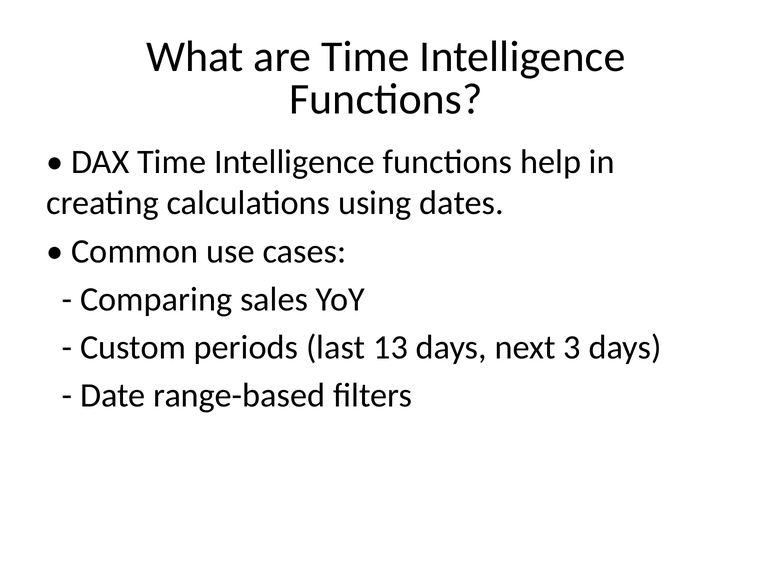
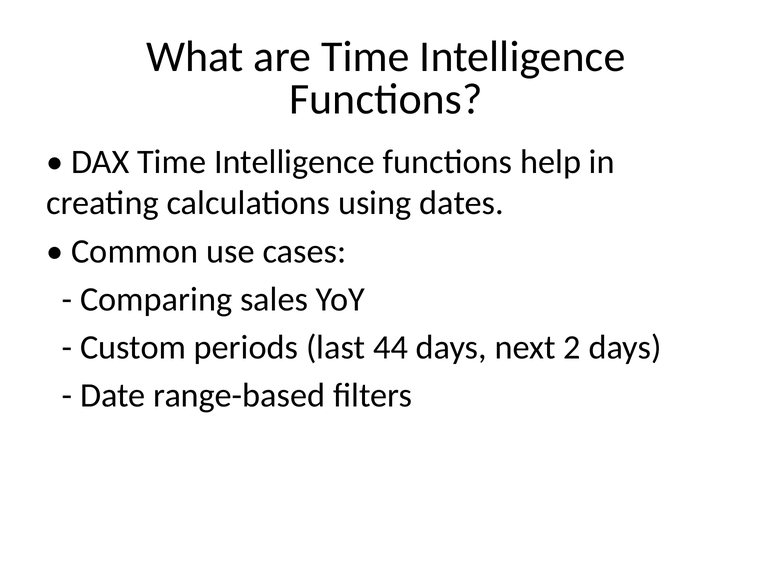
13: 13 -> 44 (391, 347)
3: 3 -> 2 (572, 347)
